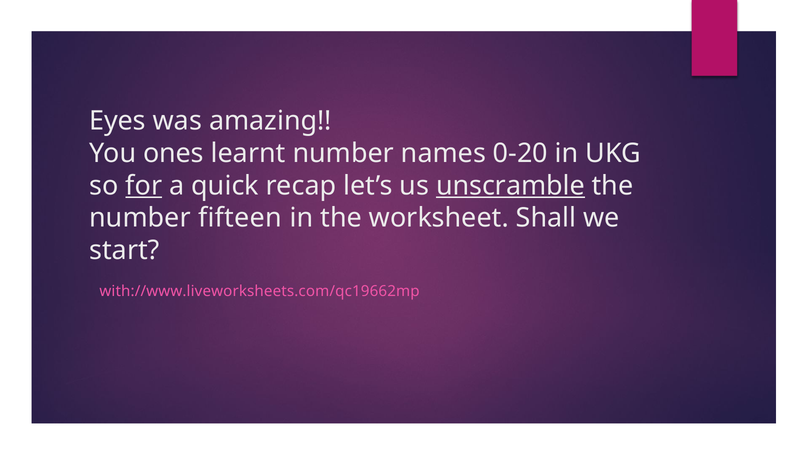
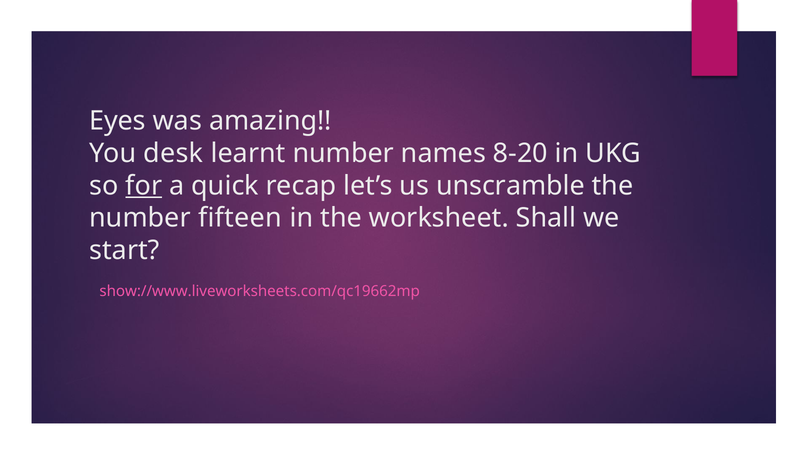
ones: ones -> desk (173, 153)
0-20: 0-20 -> 8-20 (520, 153)
unscramble underline: present -> none (510, 185)
with://www.liveworksheets.com/qc19662mp: with://www.liveworksheets.com/qc19662mp -> show://www.liveworksheets.com/qc19662mp (260, 291)
